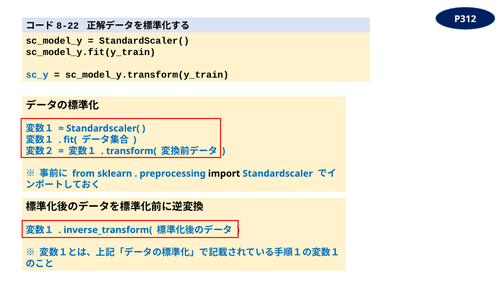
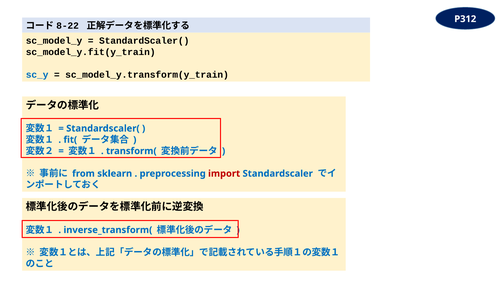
import colour: black -> red (224, 173)
